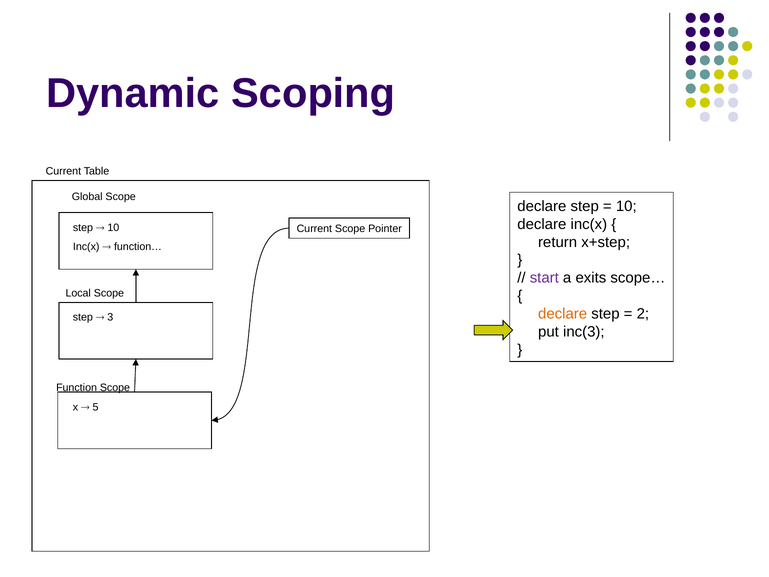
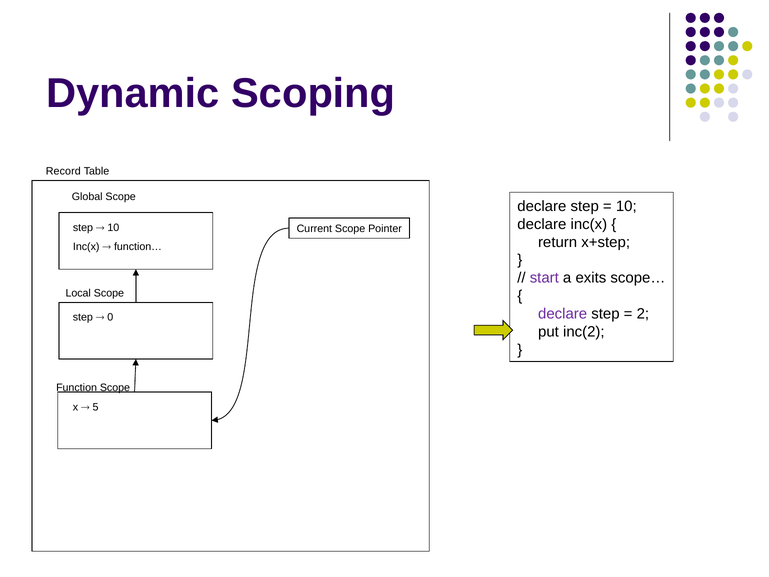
Current: Current -> Record (63, 171)
declare colour: orange -> purple (563, 314)
3: 3 -> 0 (110, 317)
inc(3: inc(3 -> inc(2 (584, 332)
